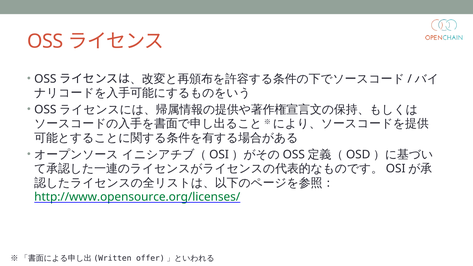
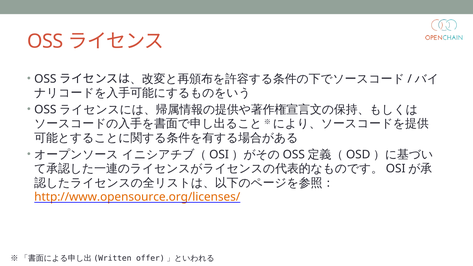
http://www.opensource.org/licenses/ colour: green -> orange (137, 197)
